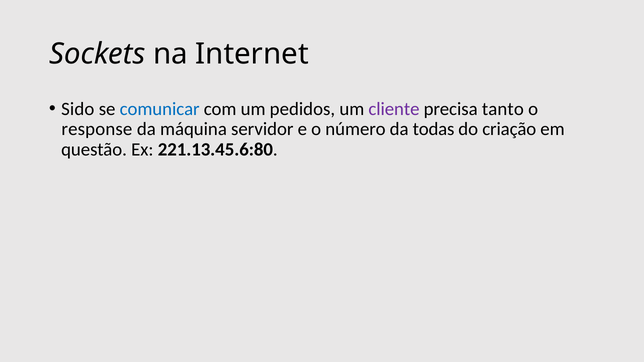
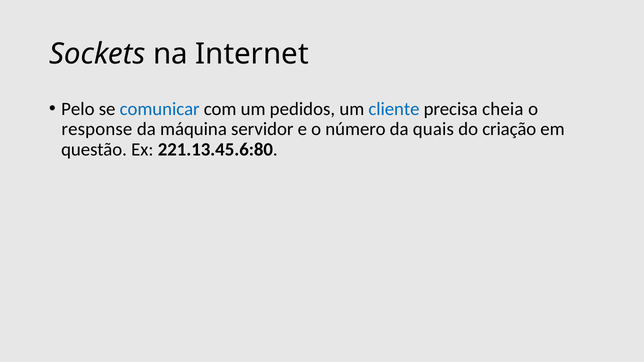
Sido: Sido -> Pelo (78, 109)
cliente colour: purple -> blue (394, 109)
tanto: tanto -> cheia (503, 109)
todas: todas -> quais (433, 129)
